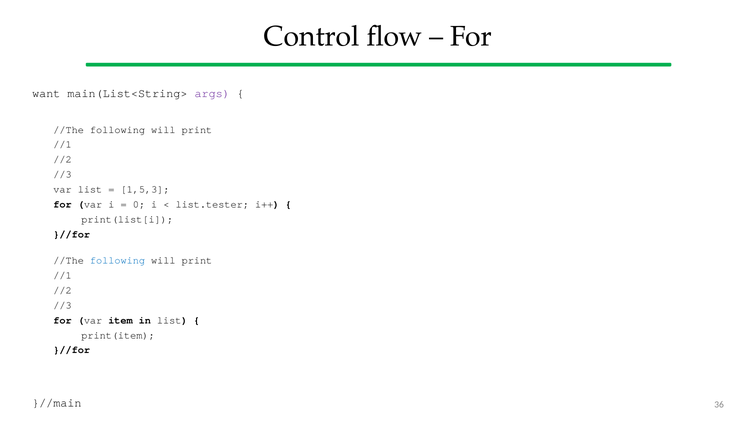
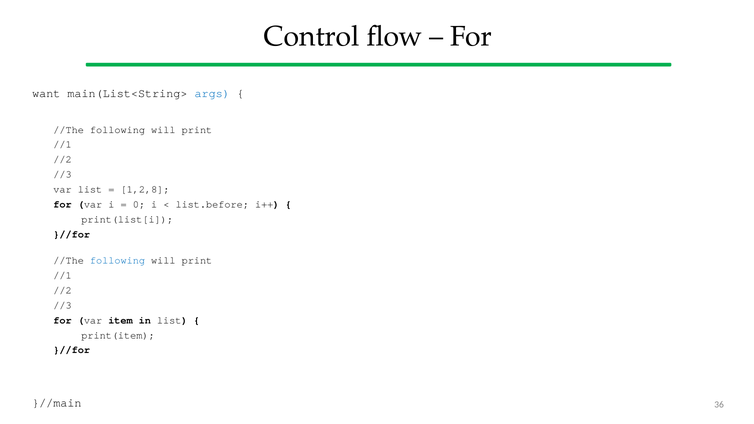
args colour: purple -> blue (212, 93)
1,5,3: 1,5,3 -> 1,2,8 (145, 190)
list.tester: list.tester -> list.before (212, 205)
